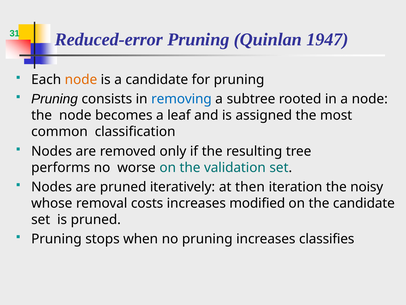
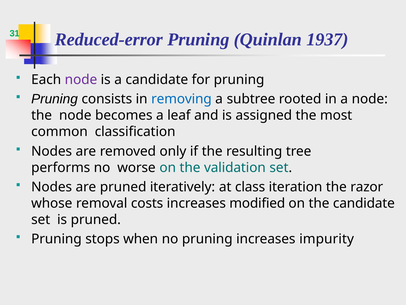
1947: 1947 -> 1937 (328, 40)
node colour: orange -> purple (81, 80)
then: then -> class (250, 187)
noisy: noisy -> razor (367, 187)
classifies: classifies -> impurity (327, 239)
